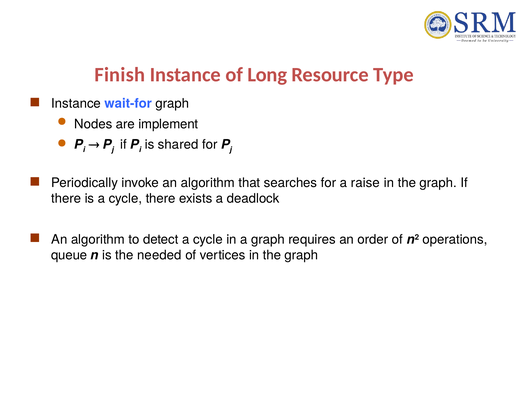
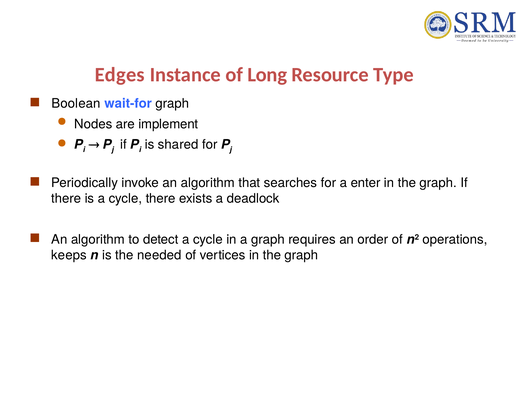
Finish: Finish -> Edges (120, 75)
Instance: Instance -> Boolean (76, 103)
raise: raise -> enter (366, 183)
queue: queue -> keeps (69, 255)
